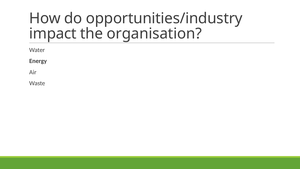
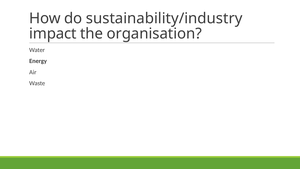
opportunities/industry: opportunities/industry -> sustainability/industry (164, 18)
